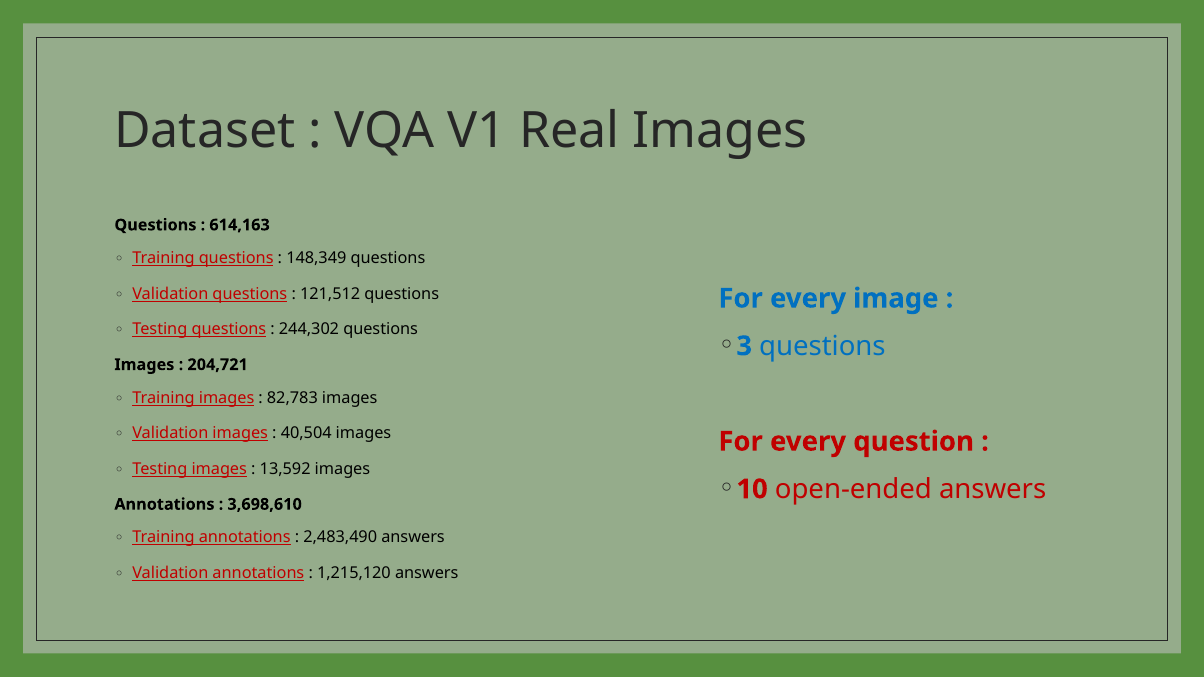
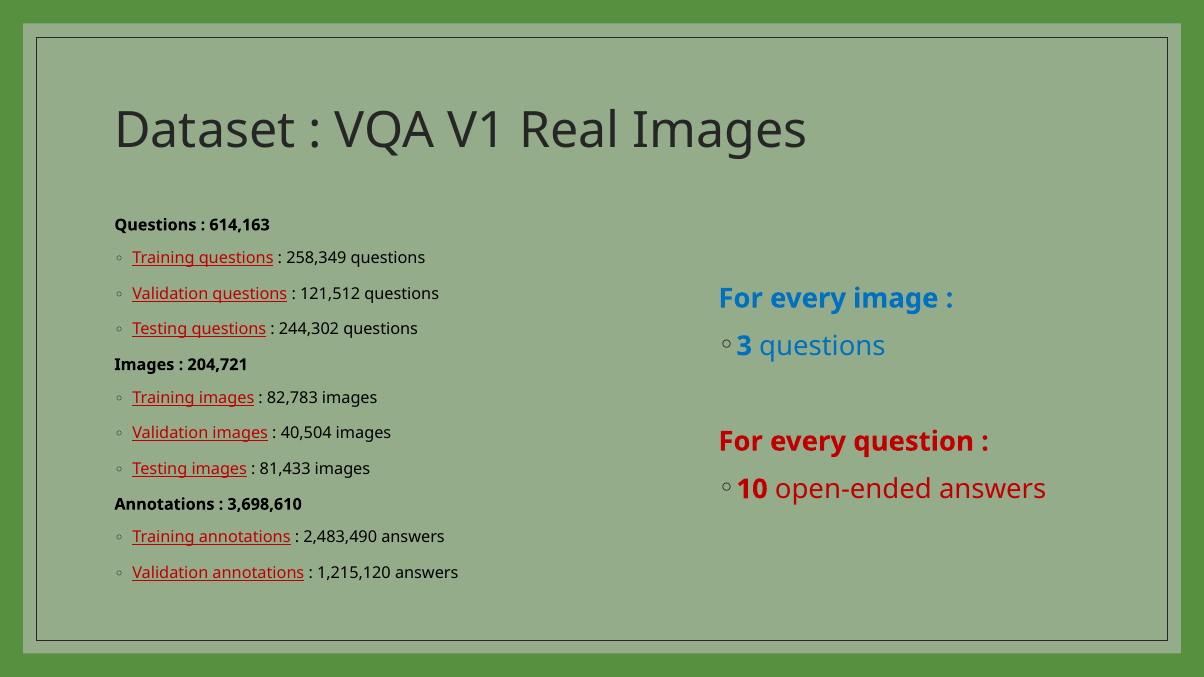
148,349: 148,349 -> 258,349 (316, 258)
13,592: 13,592 -> 81,433 (285, 469)
